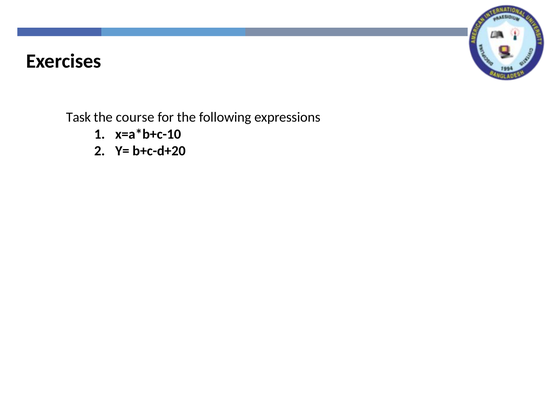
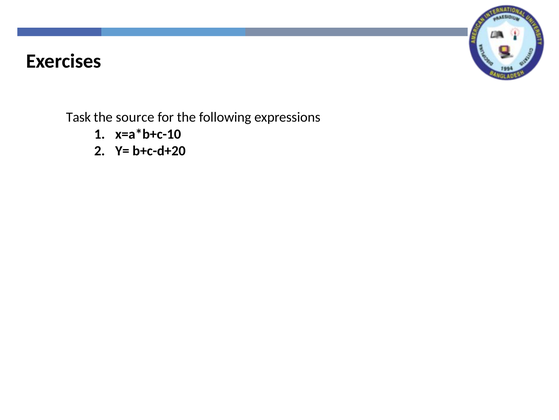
course: course -> source (135, 117)
